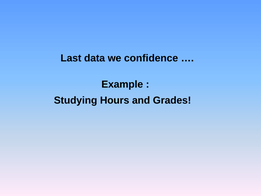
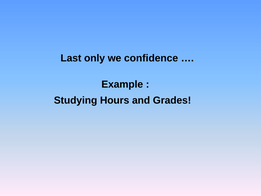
data: data -> only (95, 58)
